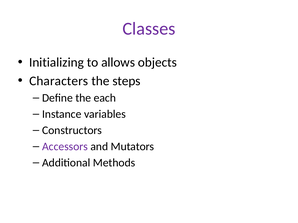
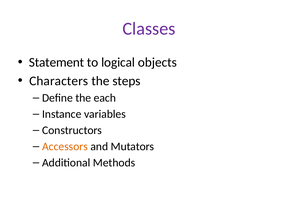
Initializing: Initializing -> Statement (57, 63)
allows: allows -> logical (118, 63)
Accessors colour: purple -> orange (65, 147)
